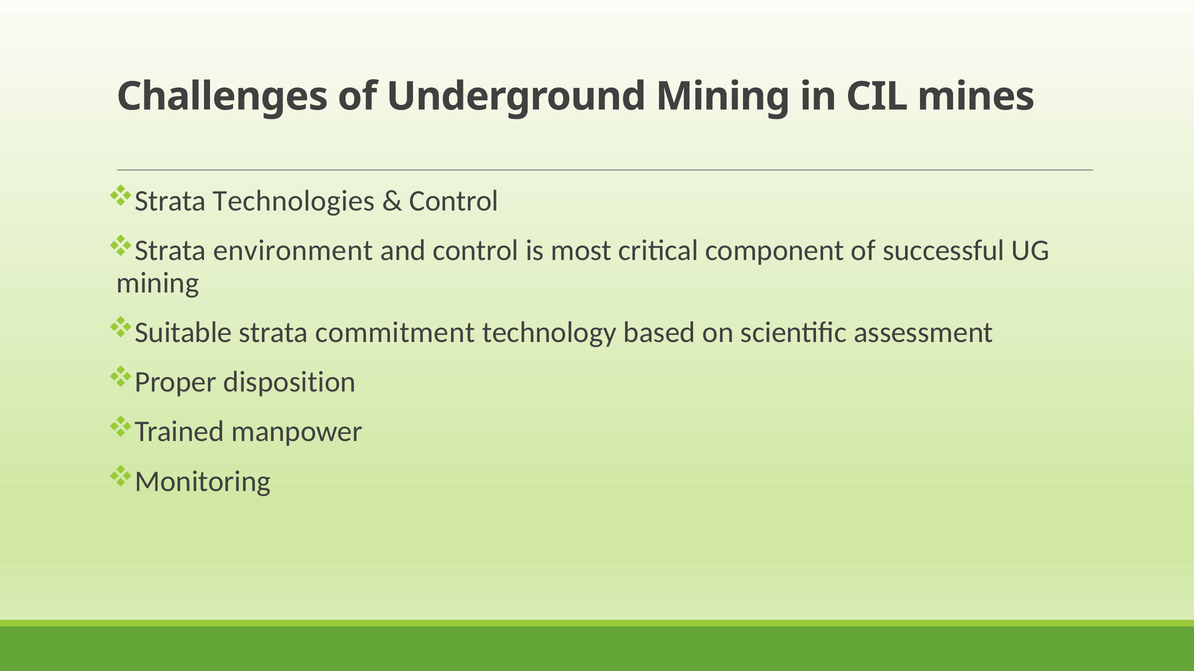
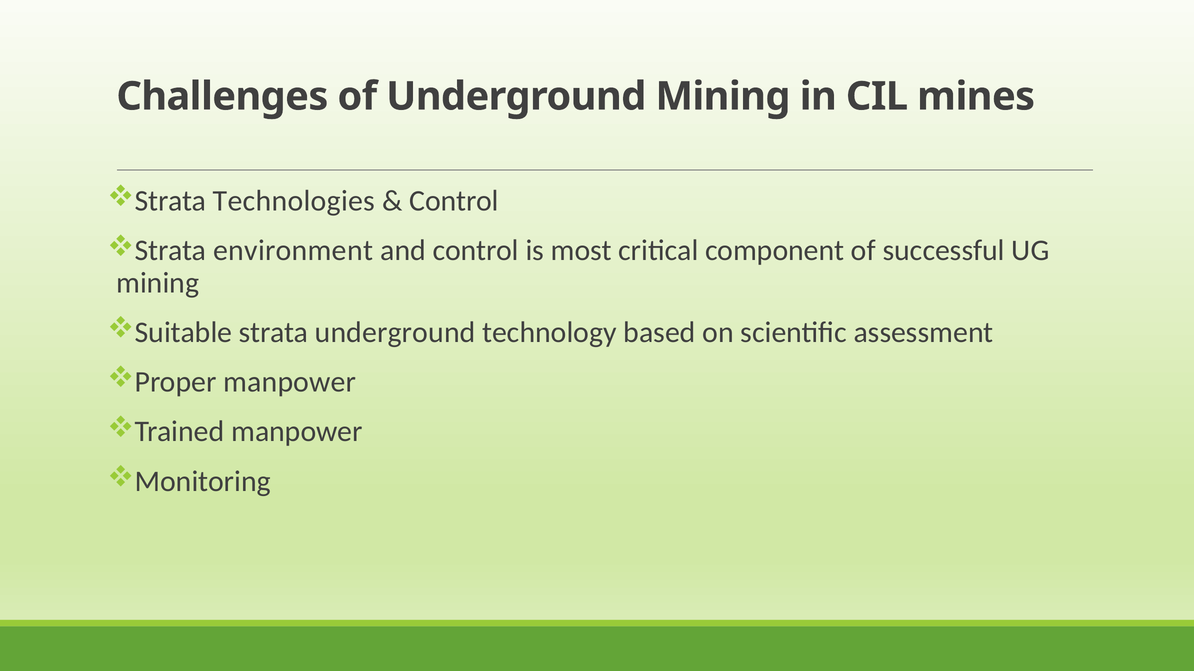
strata commitment: commitment -> underground (395, 333)
Proper disposition: disposition -> manpower (290, 382)
